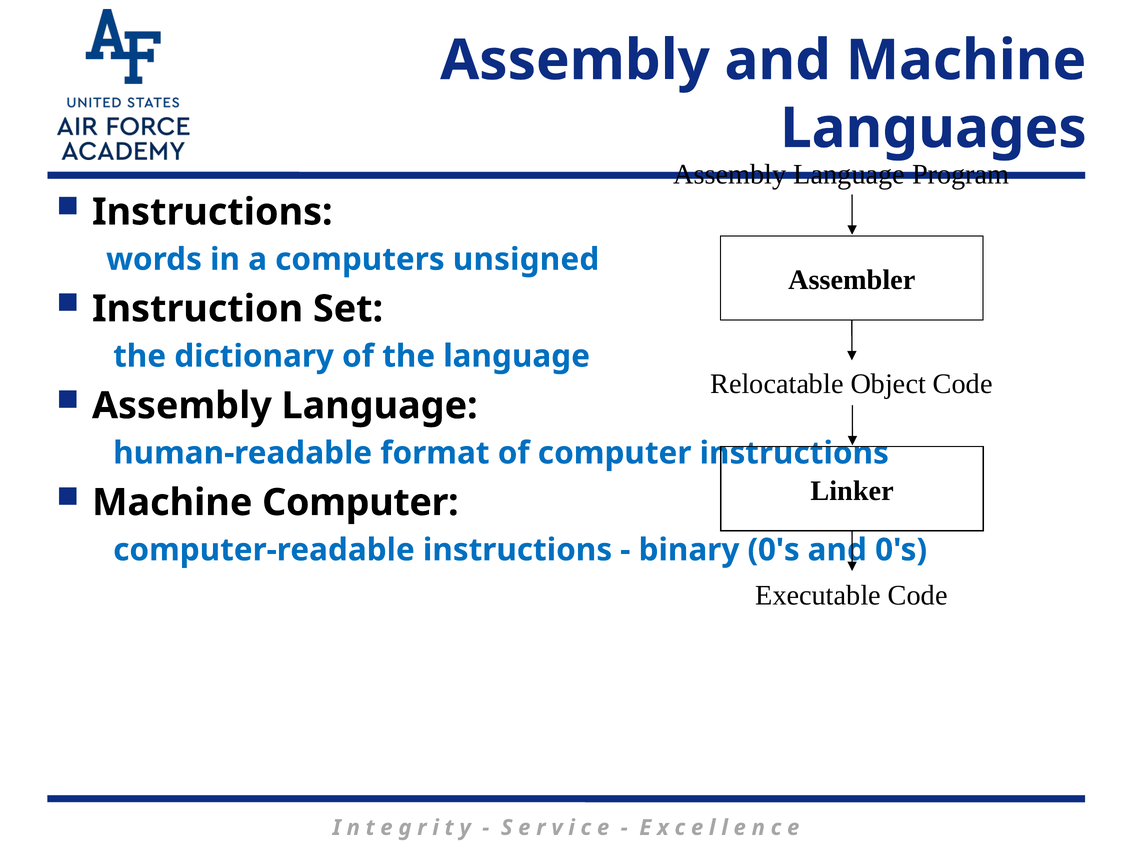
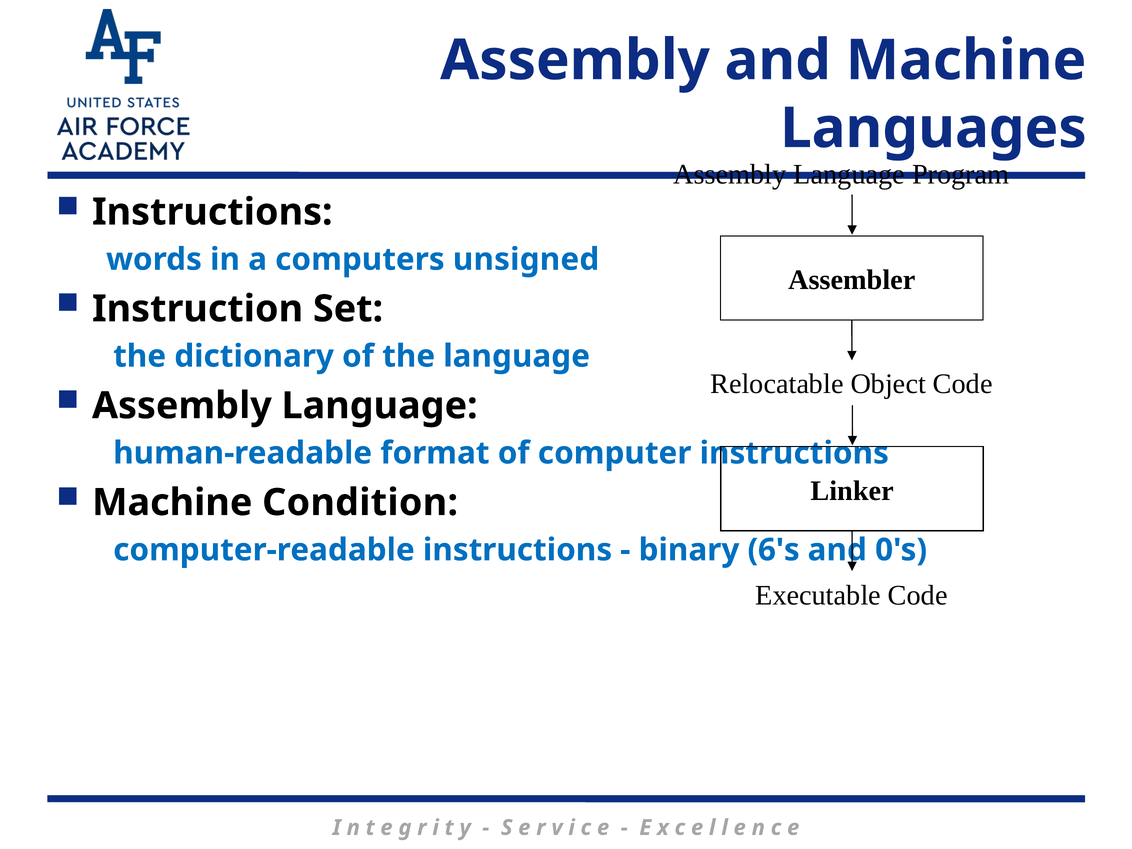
Machine Computer: Computer -> Condition (360, 503)
binary 0's: 0's -> 6's (774, 550)
